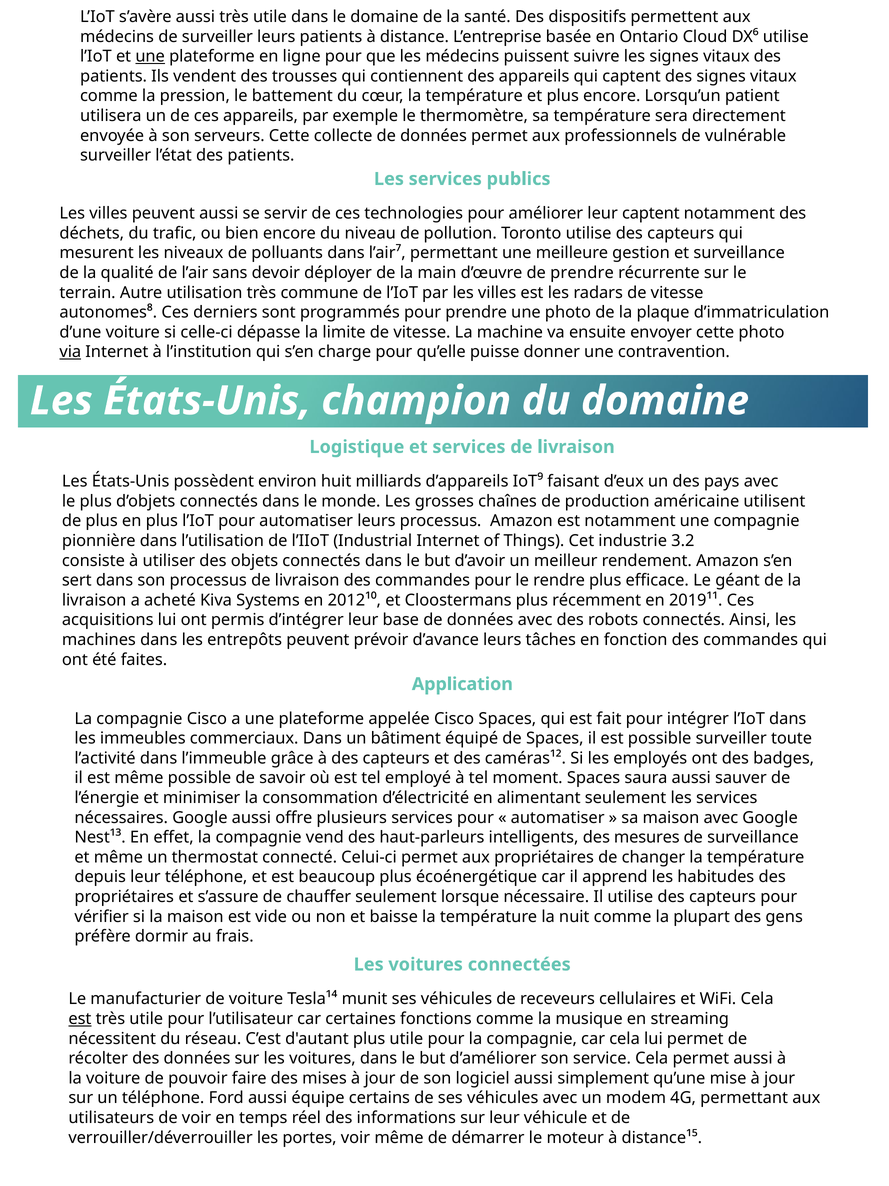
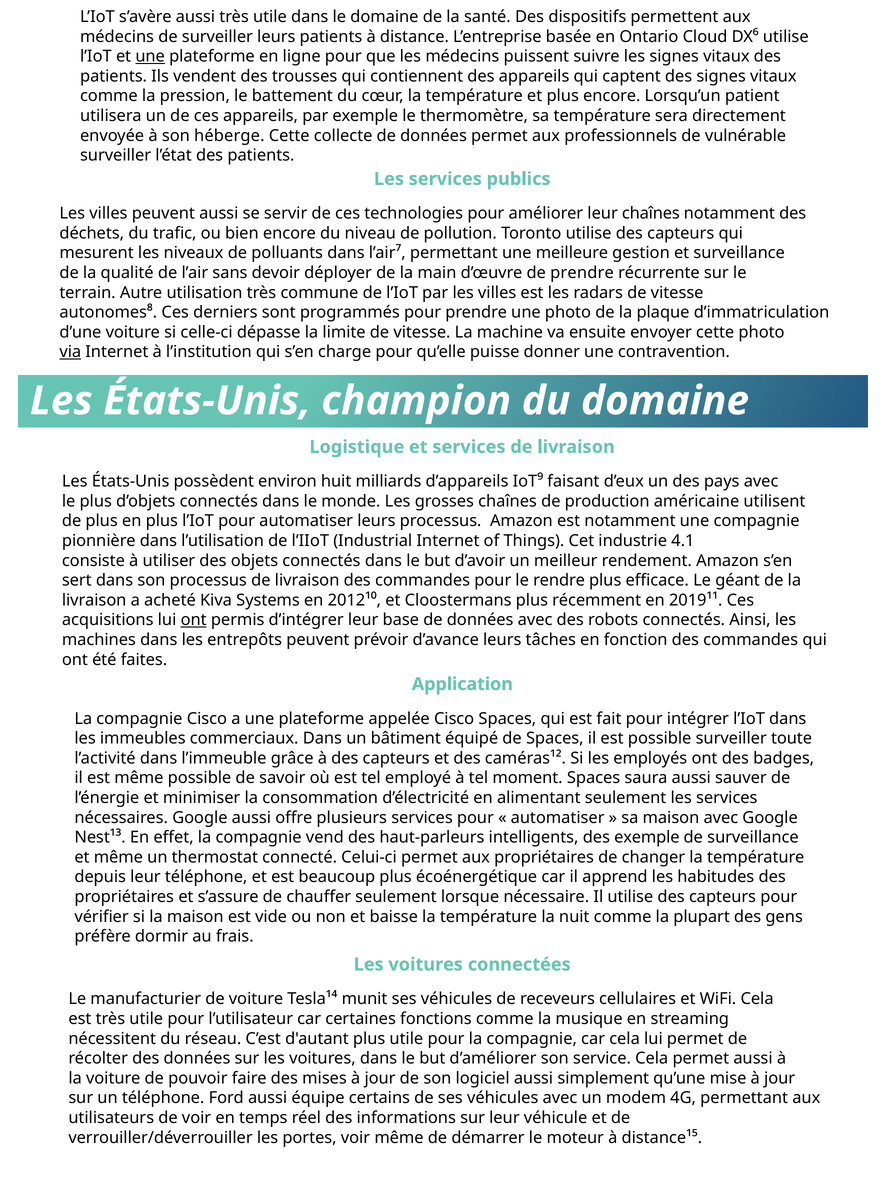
serveurs: serveurs -> héberge (229, 136)
leur captent: captent -> chaînes (651, 213)
3.2: 3.2 -> 4.1 (683, 541)
ont underline: none -> present (194, 620)
des mesures: mesures -> exemple (647, 837)
est underline: present -> none (80, 1018)
